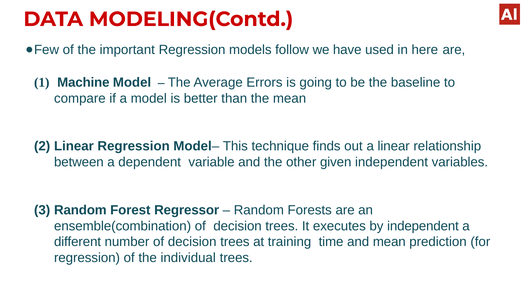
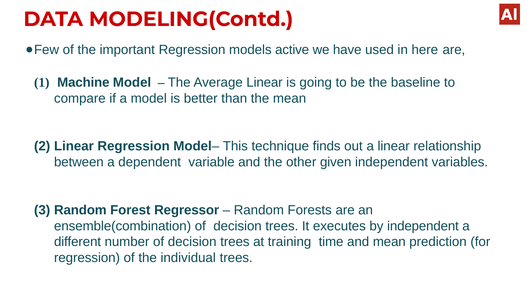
follow: follow -> active (292, 50)
Average Errors: Errors -> Linear (265, 82)
